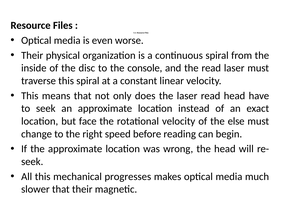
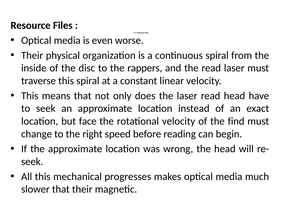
console: console -> rappers (145, 68)
else: else -> find (236, 121)
